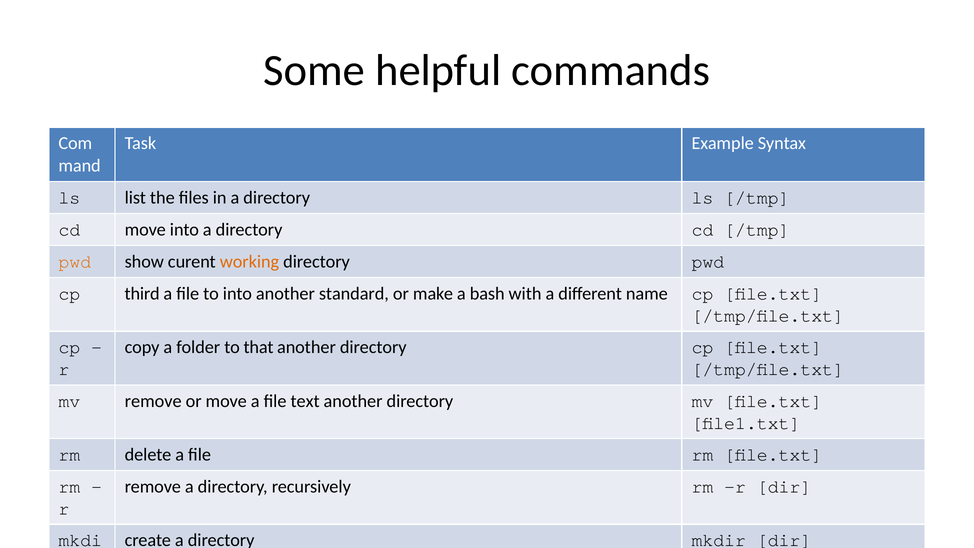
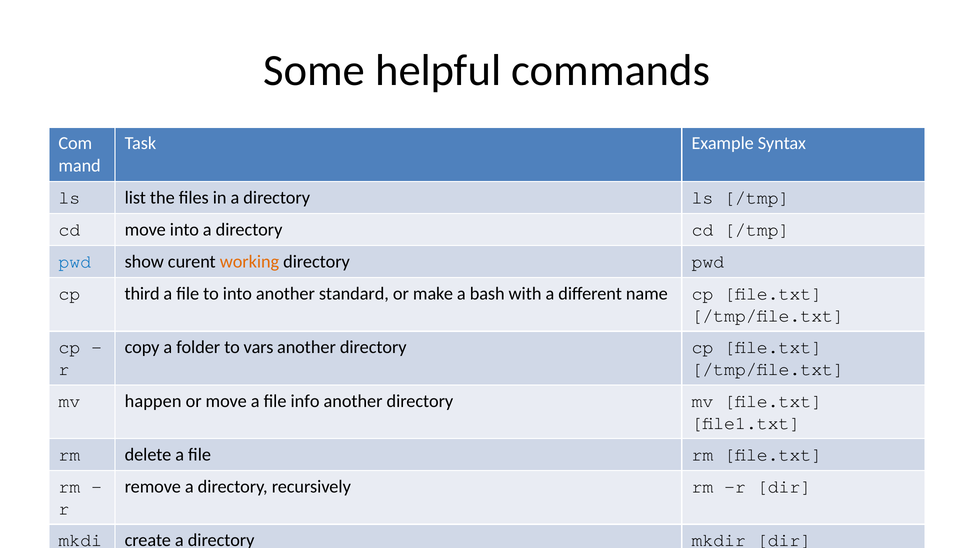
pwd colour: orange -> blue (75, 262)
that: that -> vars (259, 347)
mv remove: remove -> happen (153, 401)
file text: text -> info (305, 401)
